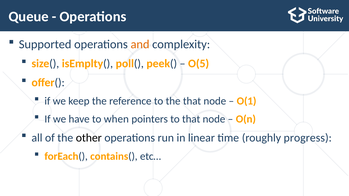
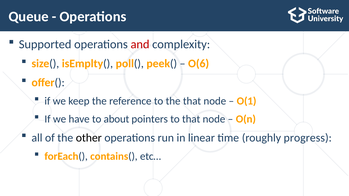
and colour: orange -> red (140, 44)
O(5: O(5 -> O(6 (199, 64)
when: when -> about (116, 119)
